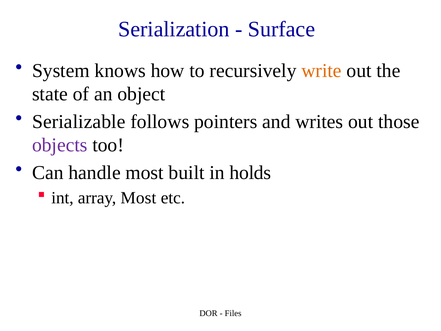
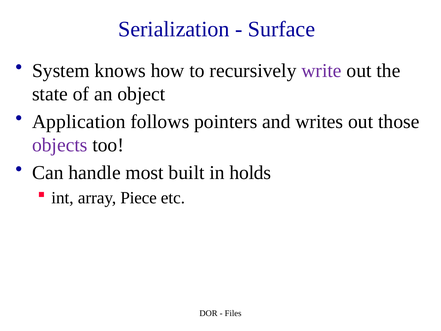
write colour: orange -> purple (322, 70)
Serializable: Serializable -> Application (79, 121)
array Most: Most -> Piece (139, 198)
